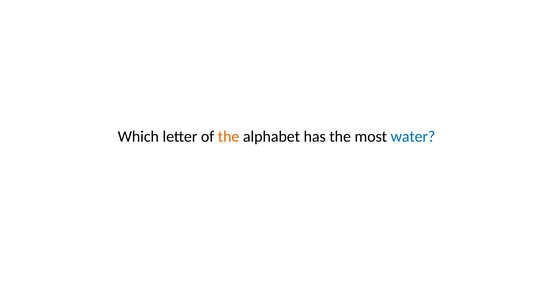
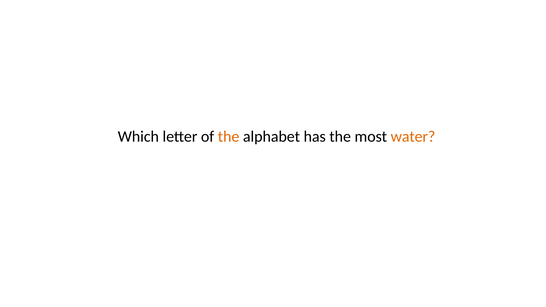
water colour: blue -> orange (413, 137)
